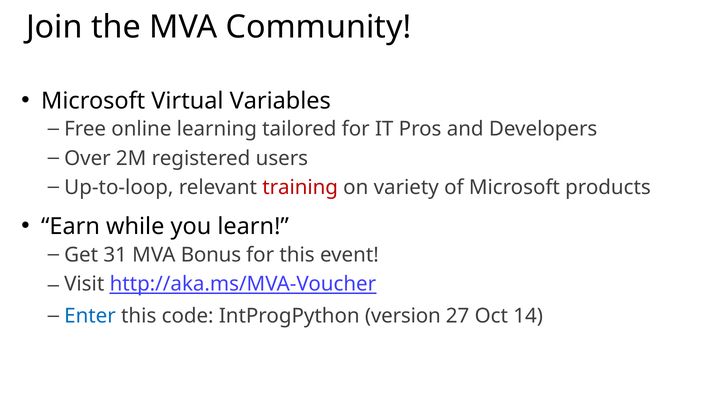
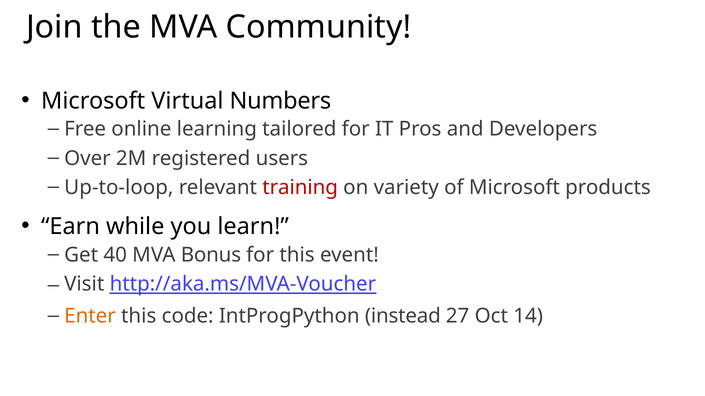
Variables: Variables -> Numbers (280, 101)
31: 31 -> 40 (115, 255)
Enter colour: blue -> orange (90, 317)
version: version -> instead (403, 317)
